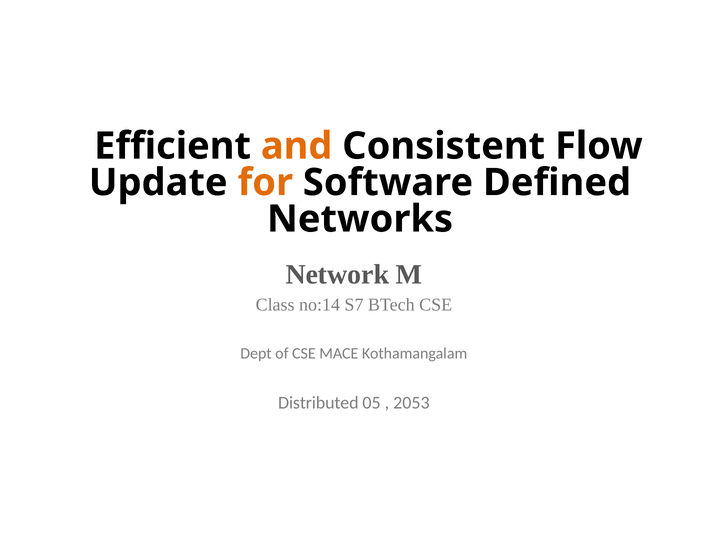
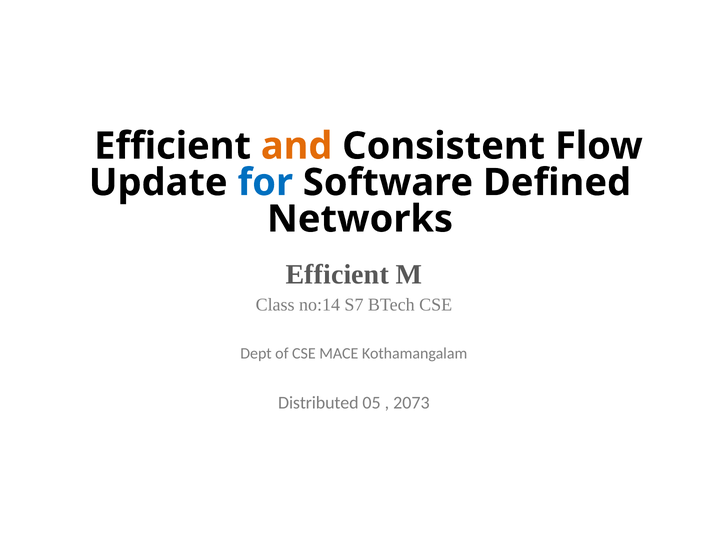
for colour: orange -> blue (265, 183)
Network: Network -> Efficient (337, 274)
2053: 2053 -> 2073 (411, 403)
